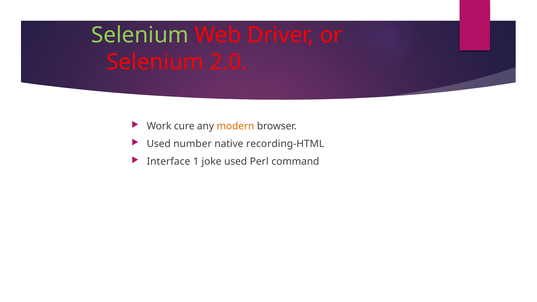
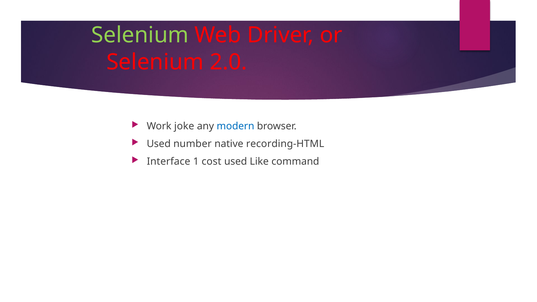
cure: cure -> joke (184, 126)
modern colour: orange -> blue (235, 126)
joke: joke -> cost (211, 162)
Perl: Perl -> Like (259, 162)
